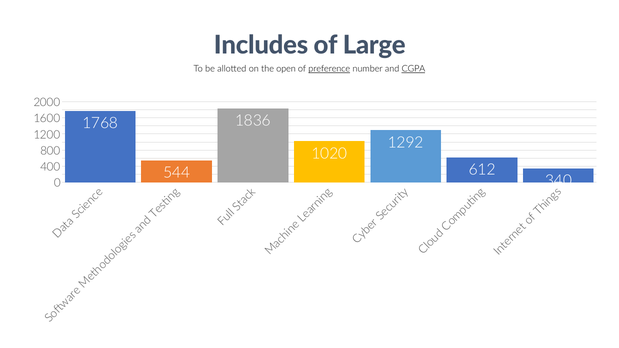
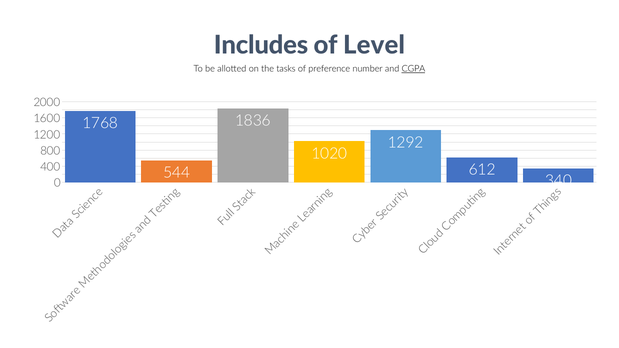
Large: Large -> Level (374, 46)
open: open -> tasks (286, 69)
preference underline: present -> none (329, 69)
